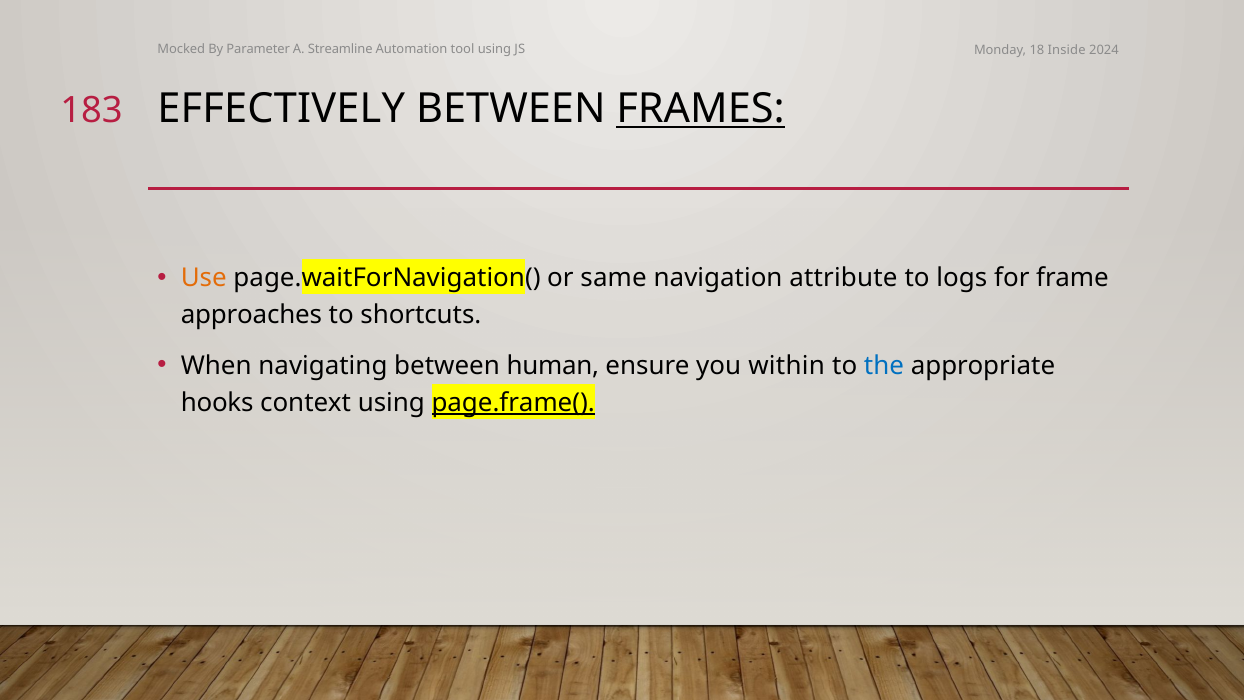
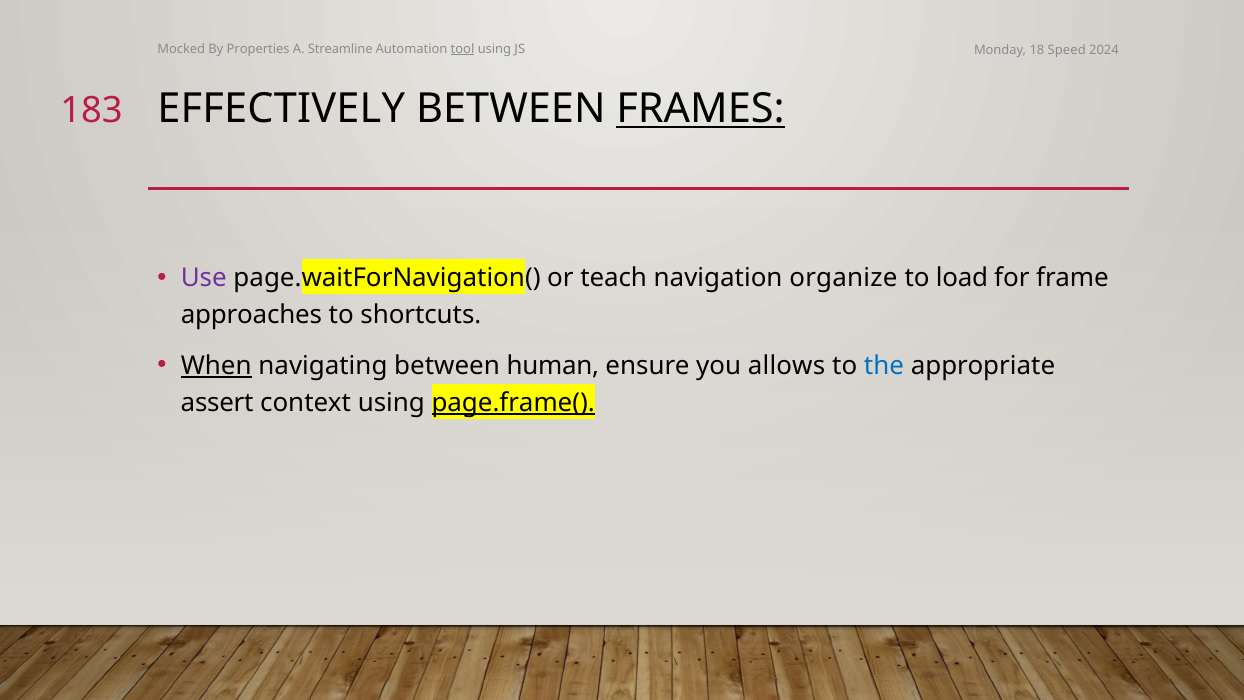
Parameter: Parameter -> Properties (258, 49)
tool underline: none -> present (463, 49)
Inside: Inside -> Speed (1067, 50)
Use colour: orange -> purple (204, 278)
same: same -> teach (614, 278)
attribute: attribute -> organize (843, 278)
logs: logs -> load (962, 278)
When underline: none -> present (216, 366)
within: within -> allows (787, 366)
hooks: hooks -> assert (217, 403)
